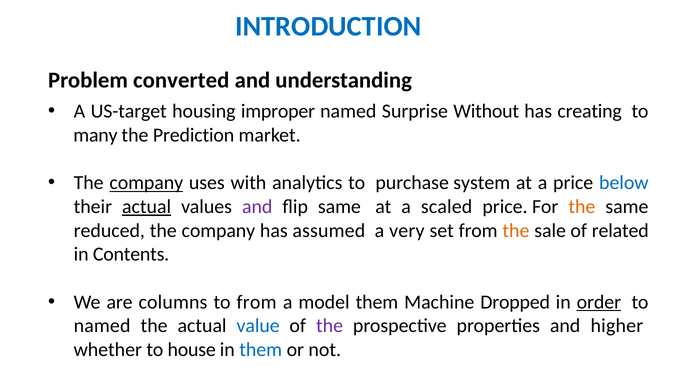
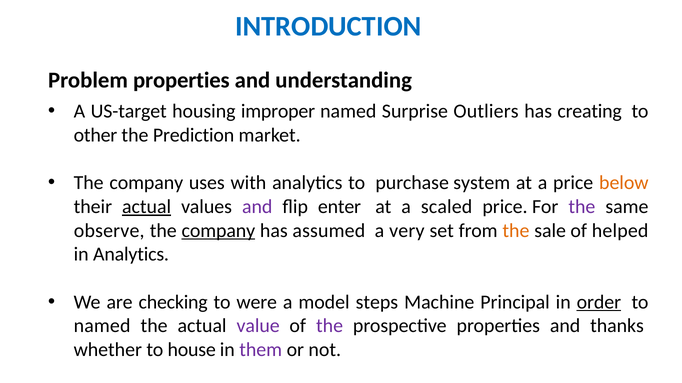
Problem converted: converted -> properties (181, 80)
Without: Without -> Outliers (486, 112)
many: many -> other (95, 135)
company underline: present -> none (146, 183)
below colour: blue -> orange (624, 183)
flip same: same -> enter (339, 207)
the colour: orange -> purple (582, 207)
reduced: reduced -> observe (109, 231)
company underline: none -> present (218, 231)
related: related -> helped (620, 231)
in Contents: Contents -> Analytics (131, 255)
columns: columns -> checking (173, 303)
to from: from -> were (257, 303)
model them: them -> steps (377, 303)
Dropped: Dropped -> Principal (515, 303)
value colour: blue -> purple (258, 326)
higher: higher -> thanks (617, 326)
them colour: blue -> purple (261, 350)
